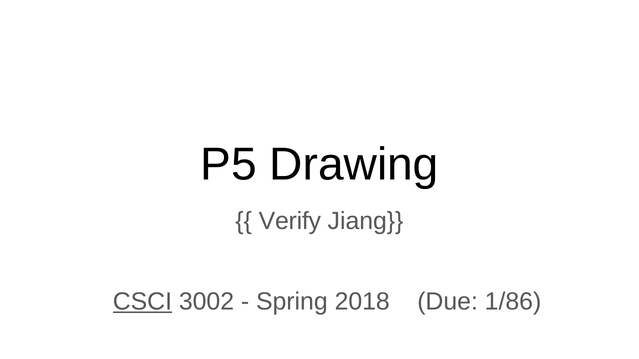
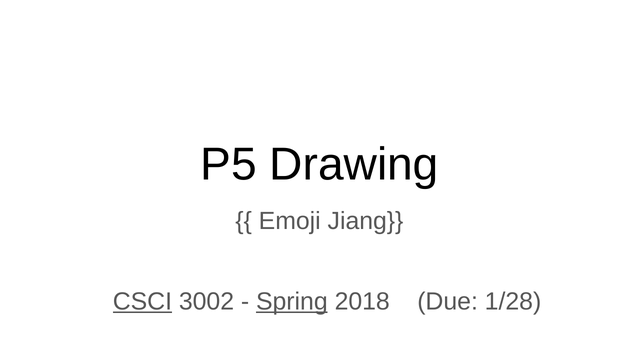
Verify: Verify -> Emoji (290, 221)
Spring underline: none -> present (292, 302)
1/86: 1/86 -> 1/28 (513, 302)
